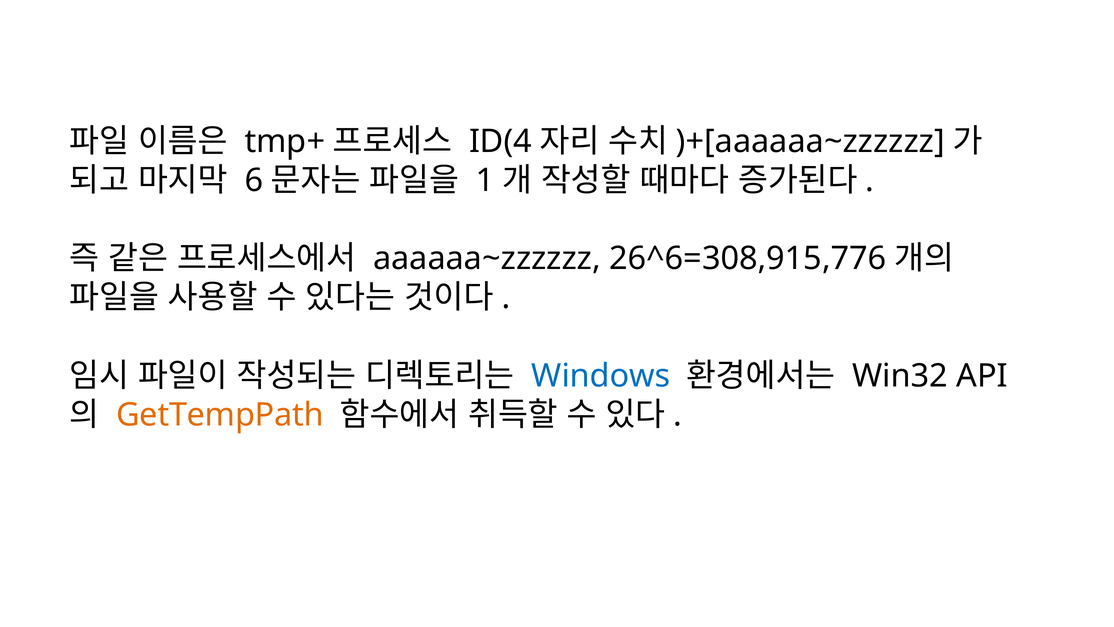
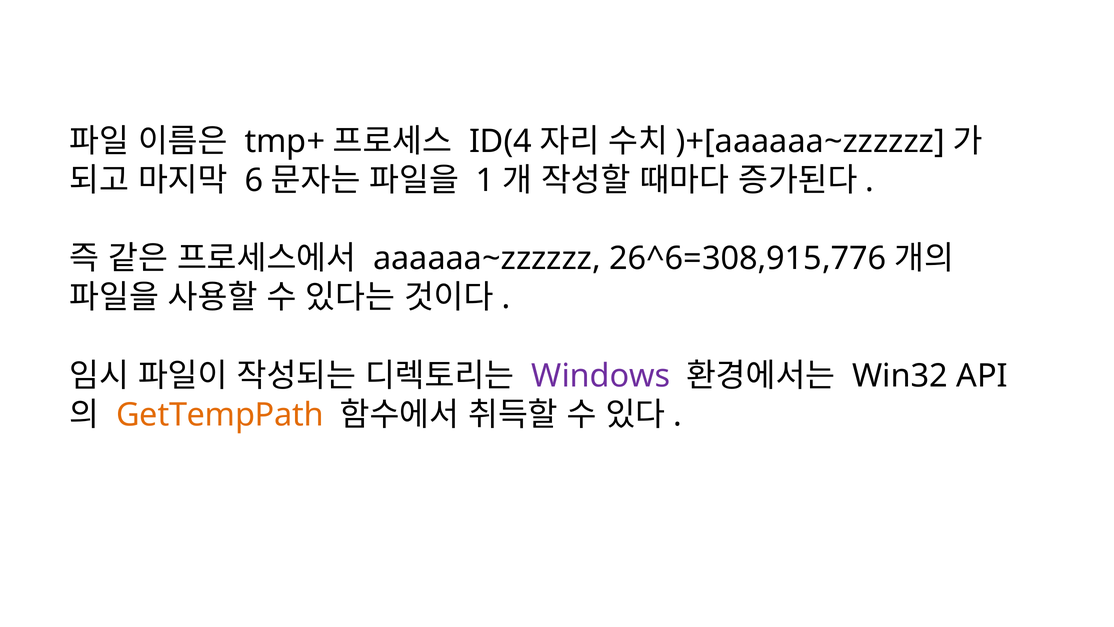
Windows colour: blue -> purple (601, 376)
